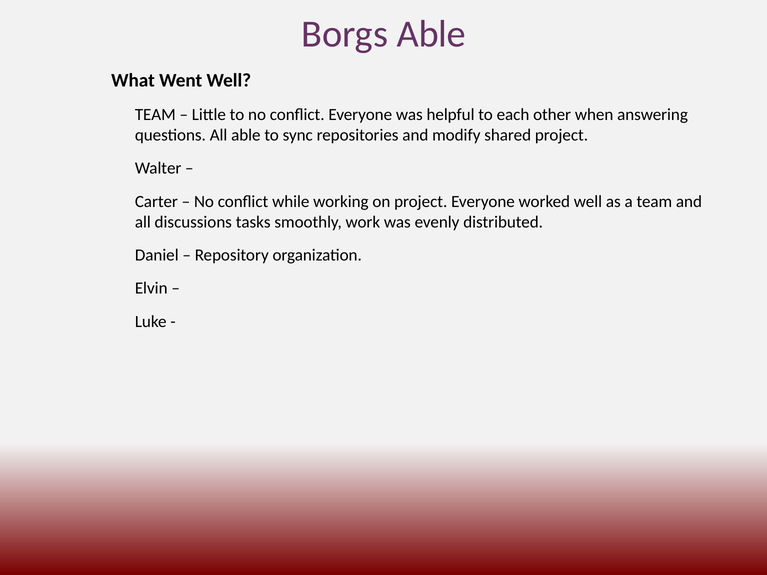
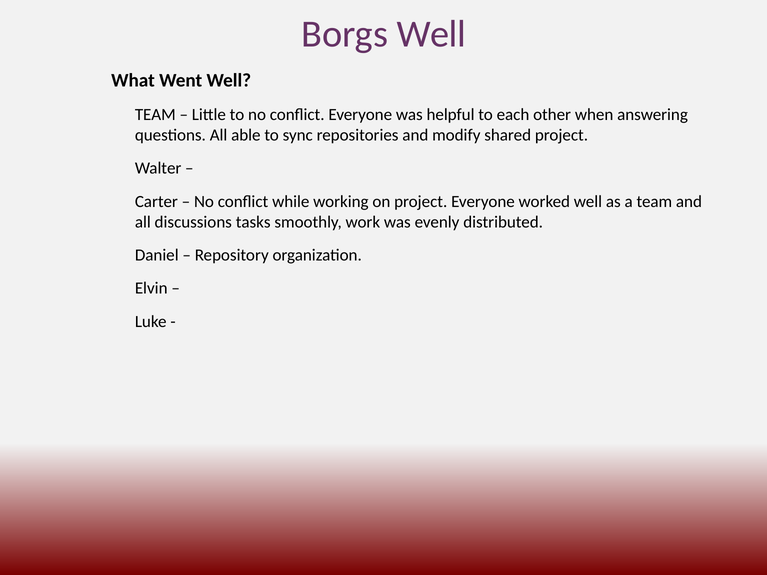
Borgs Able: Able -> Well (431, 34)
